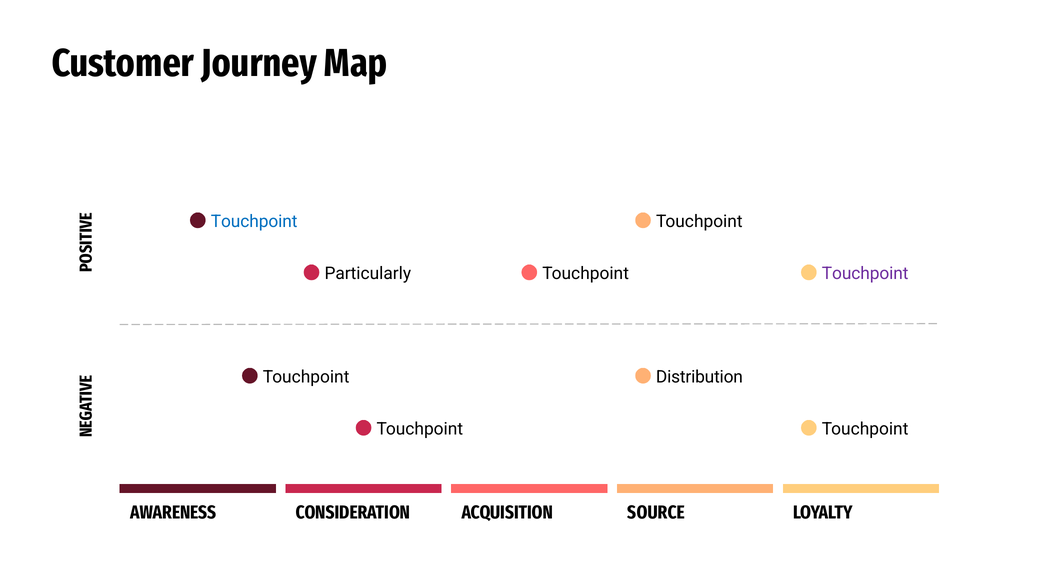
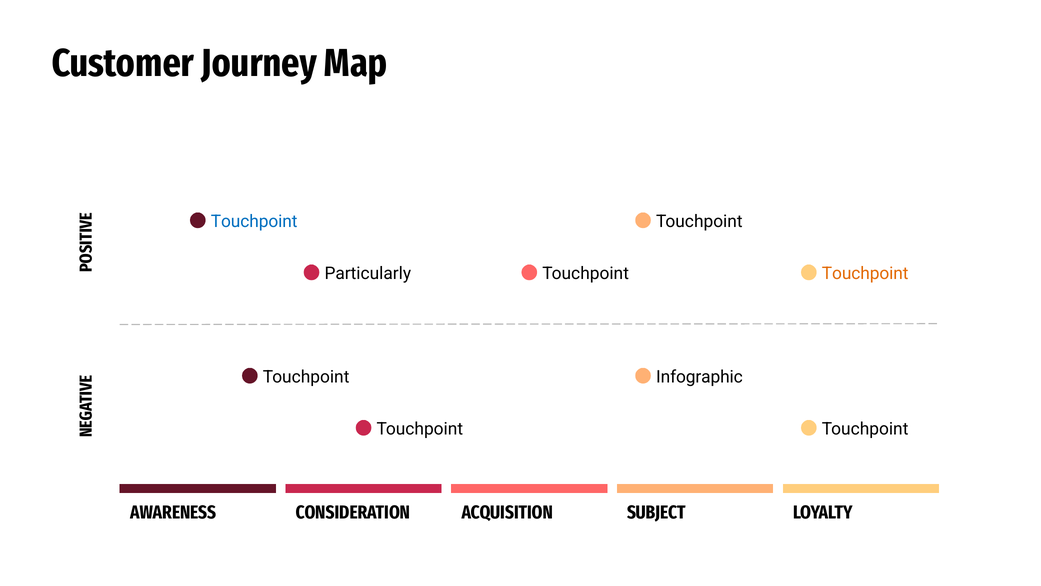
Touchpoint colour: purple -> orange (865, 273)
Distribution: Distribution -> Infographic (699, 377)
SOURCE: SOURCE -> SUBJECT (656, 512)
